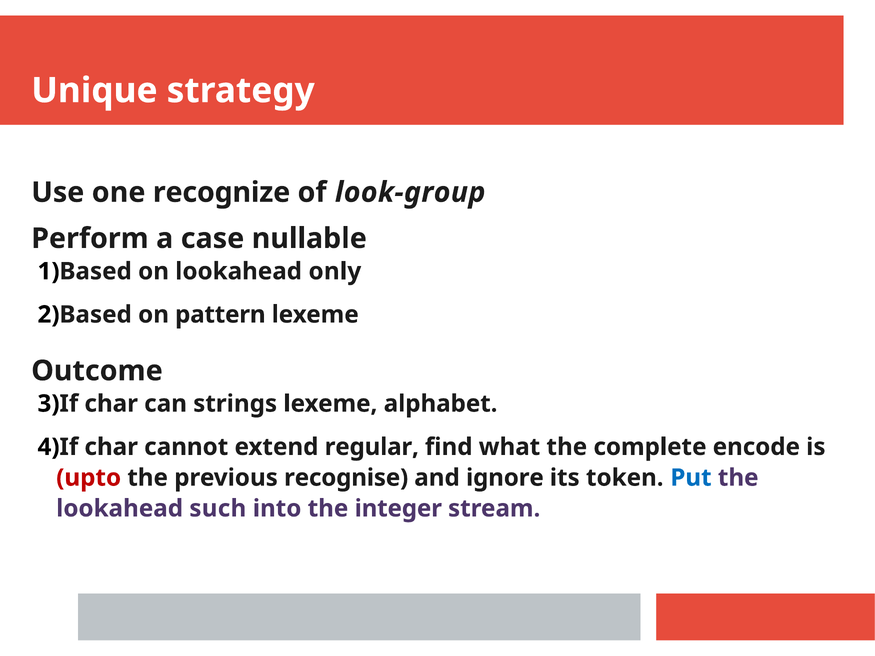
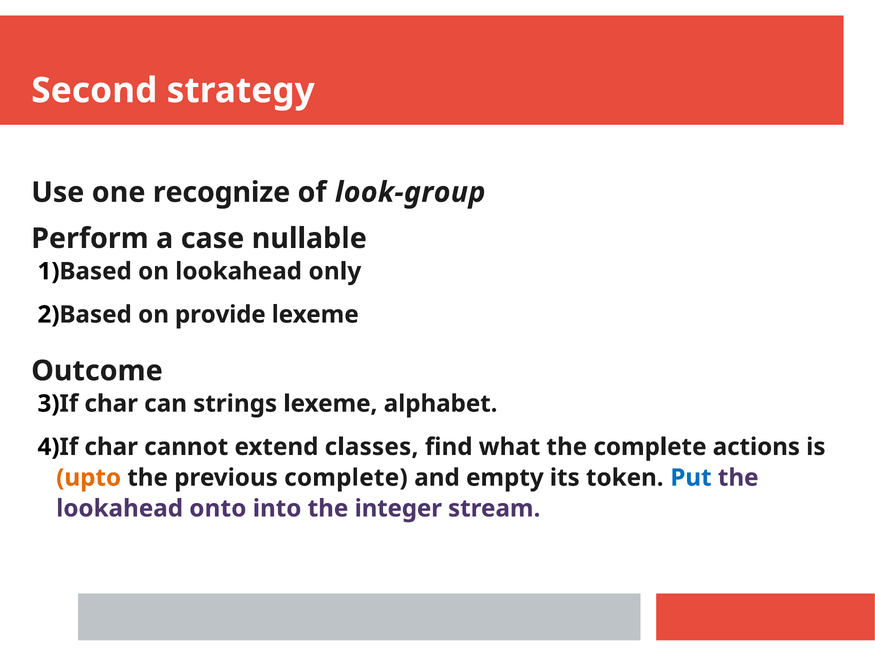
Unique: Unique -> Second (94, 91)
pattern: pattern -> provide (220, 315)
regular: regular -> classes (372, 447)
encode: encode -> actions (756, 447)
upto colour: red -> orange (89, 478)
previous recognise: recognise -> complete (346, 478)
ignore: ignore -> empty (505, 478)
such: such -> onto (218, 509)
